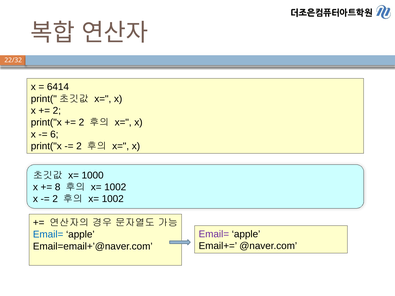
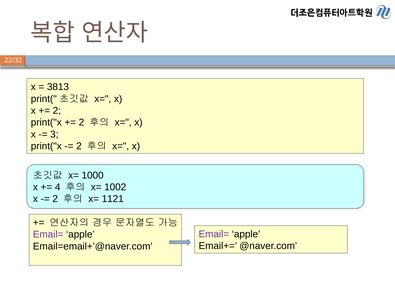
6414: 6414 -> 3813 (58, 87)
6: 6 -> 3 (54, 134)
8: 8 -> 4 (58, 187)
1002: 1002 -> 1121 (113, 199)
Email= colour: blue -> purple (48, 235)
